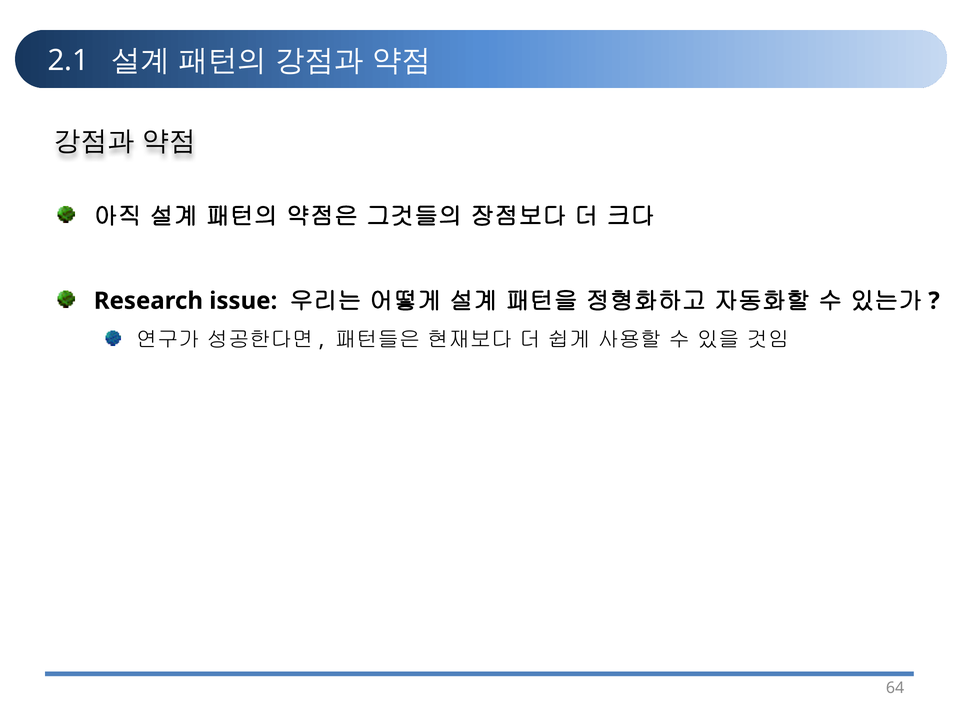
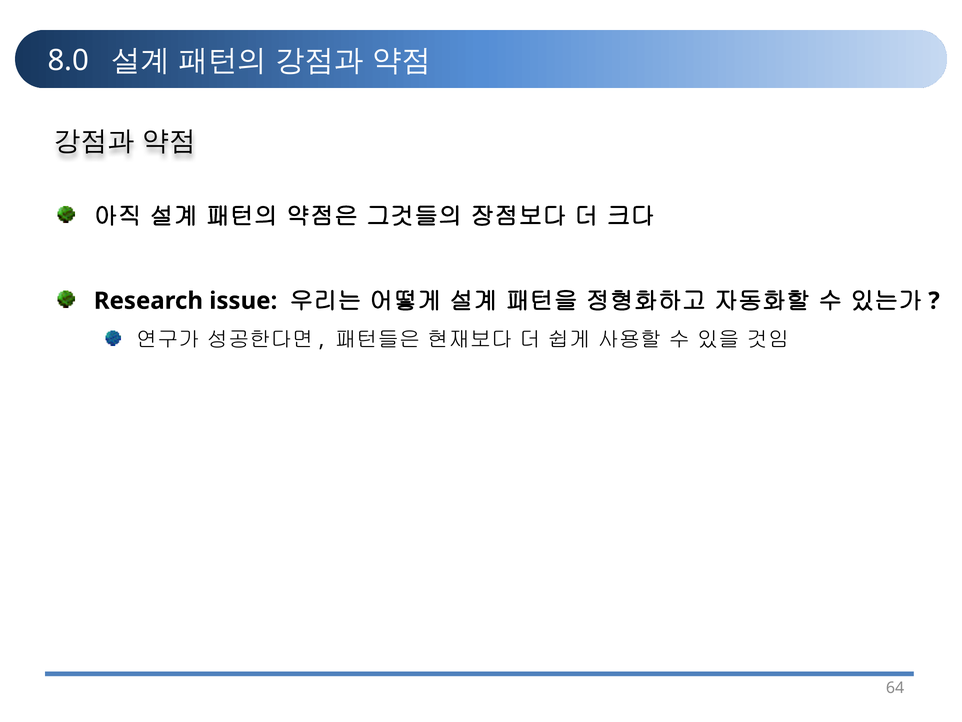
2.1: 2.1 -> 8.0 (68, 60)
